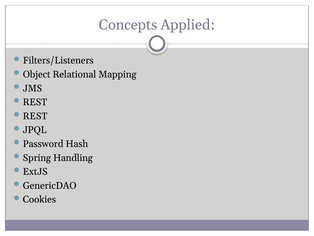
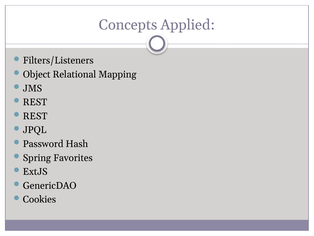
Handling: Handling -> Favorites (73, 158)
